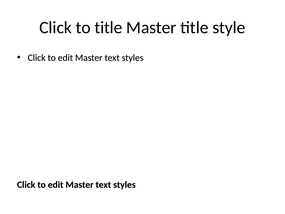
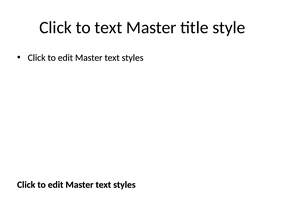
to title: title -> text (108, 28)
